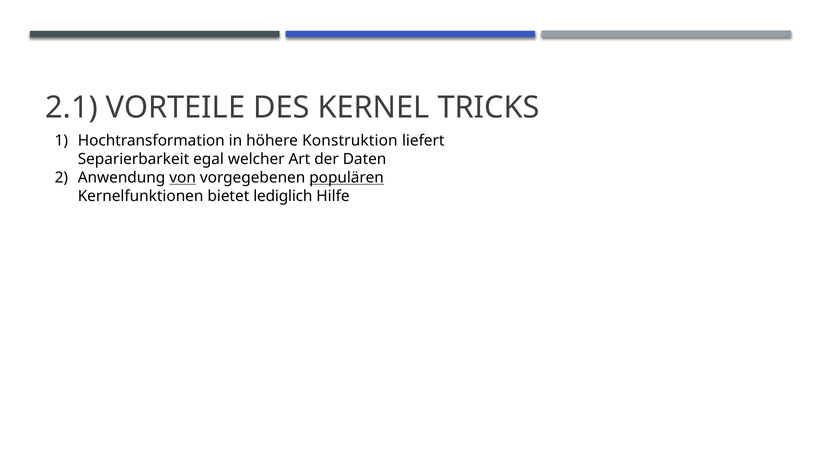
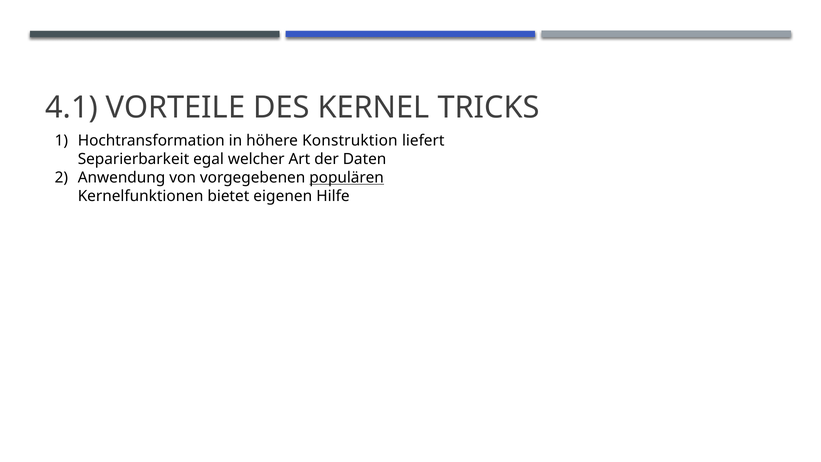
2.1: 2.1 -> 4.1 (72, 107)
von underline: present -> none (183, 178)
lediglich: lediglich -> eigenen (283, 196)
